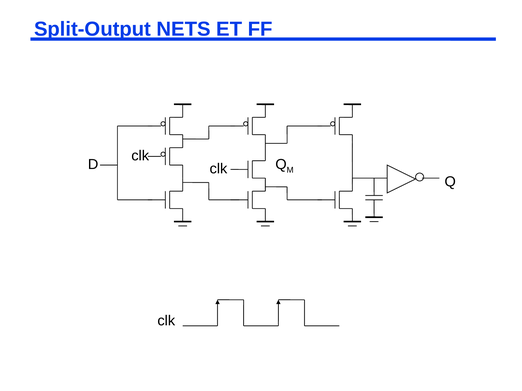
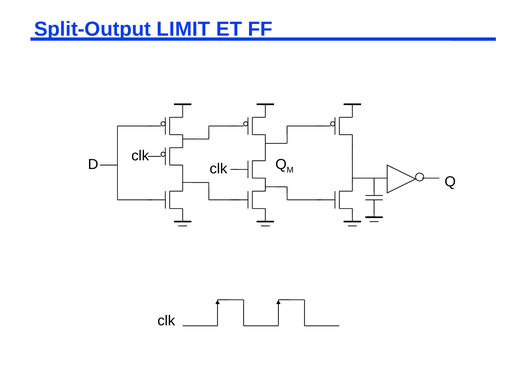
NETS: NETS -> LIMIT (183, 29)
